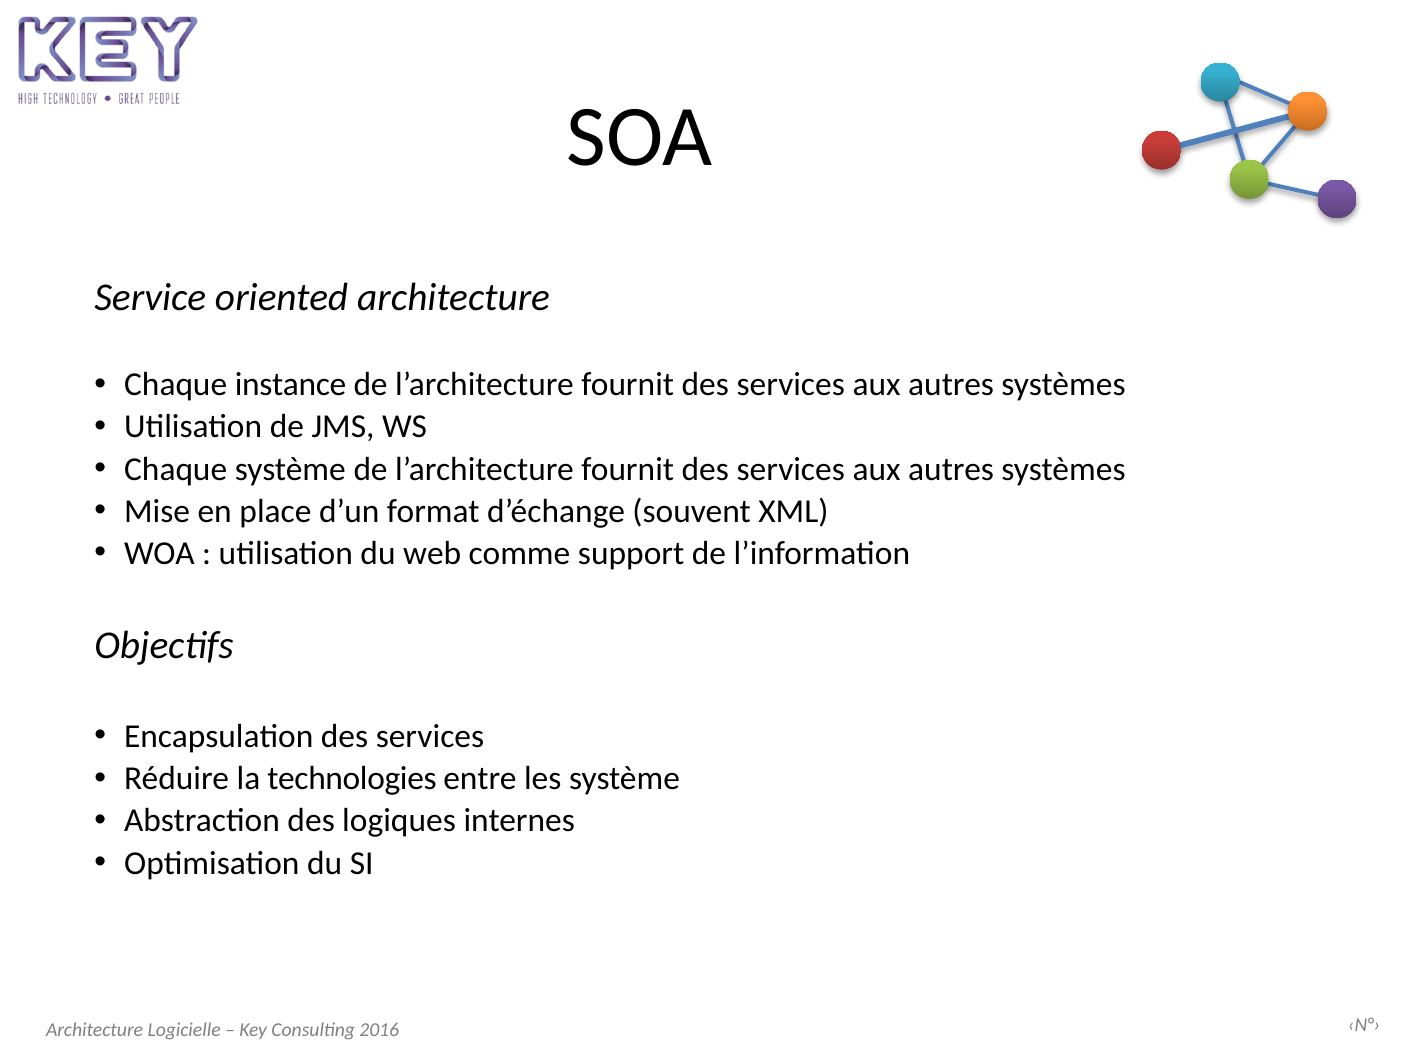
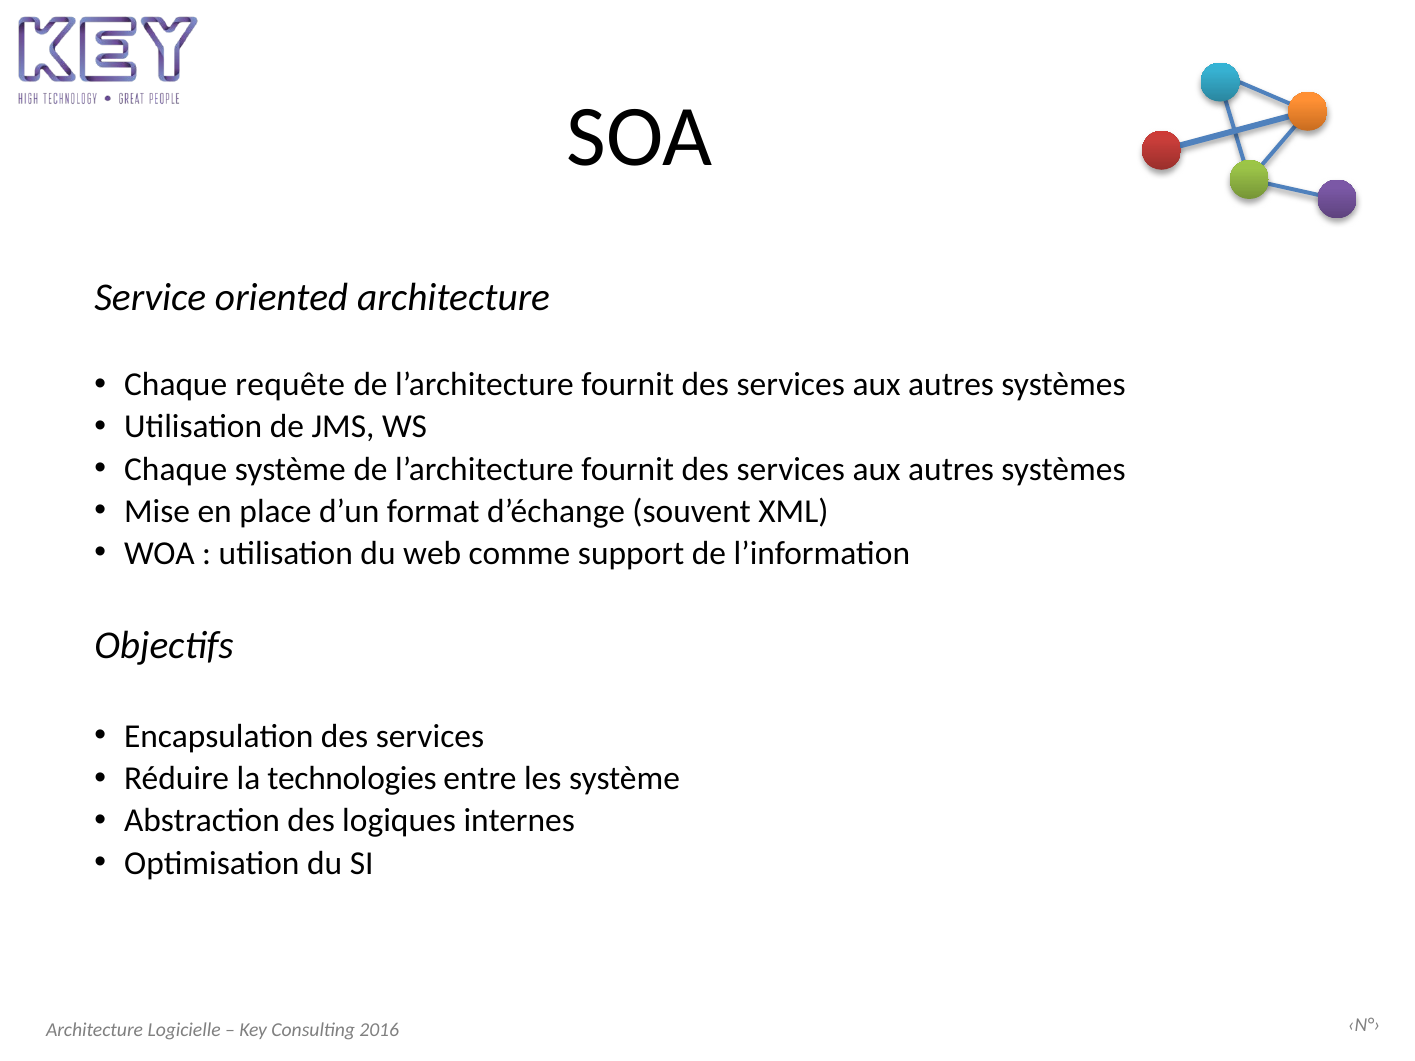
instance: instance -> requête (290, 385)
